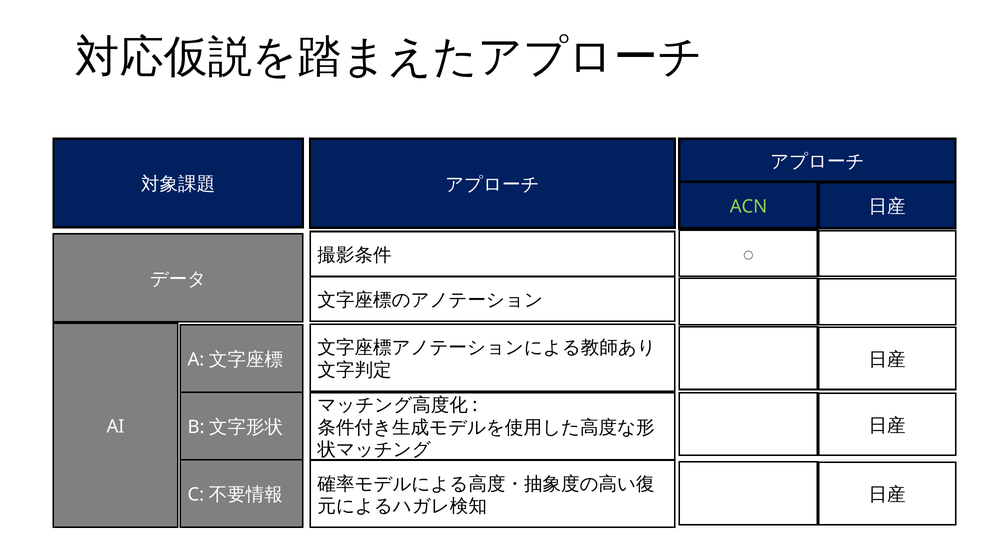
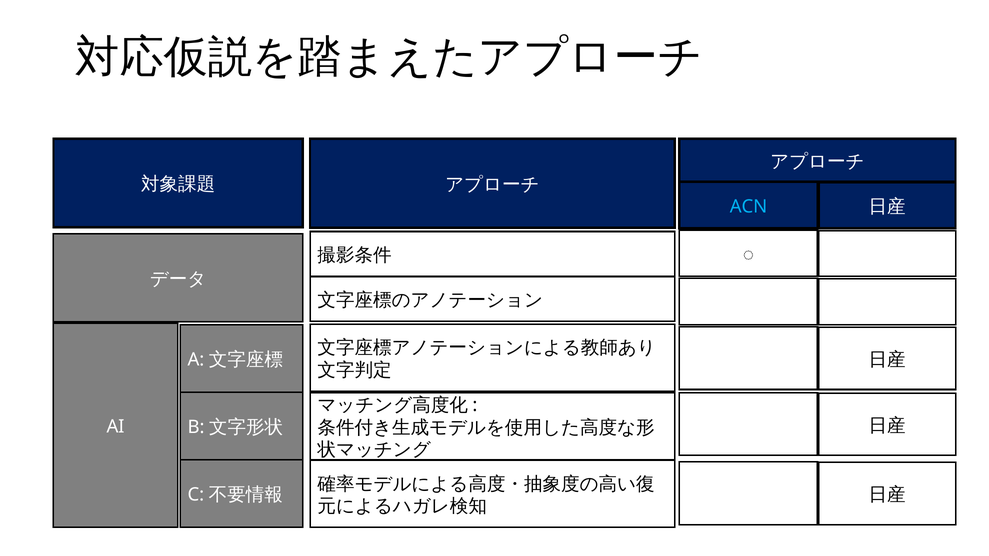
ACN colour: light green -> light blue (749, 207)
